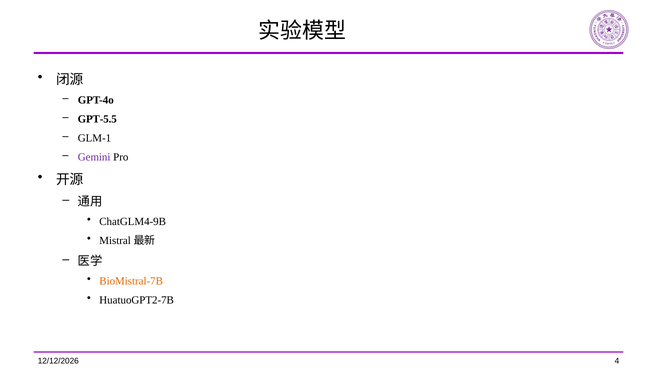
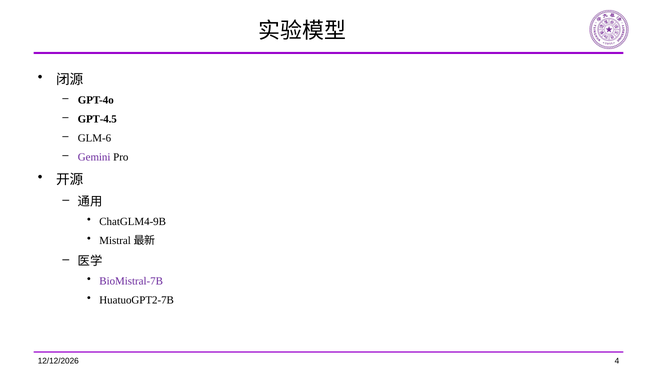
GPT-5.5: GPT-5.5 -> GPT-4.5 (97, 119)
GLM-1: GLM-1 -> GLM-6 (94, 138)
BioMistral-7B colour: orange -> purple (131, 281)
